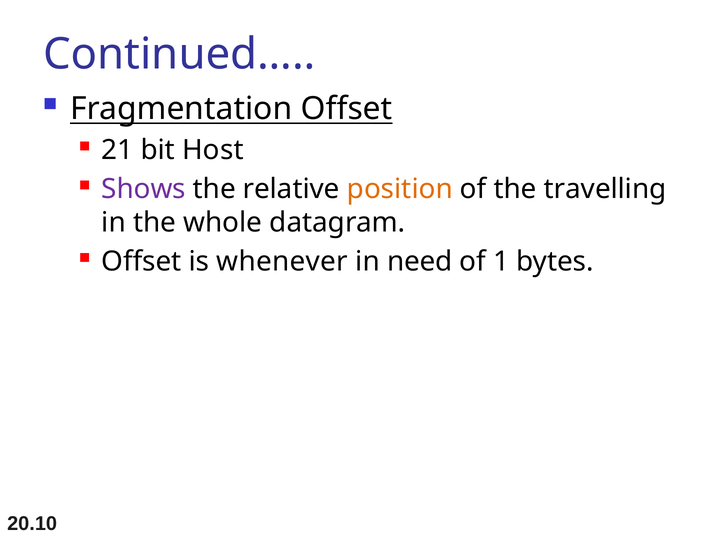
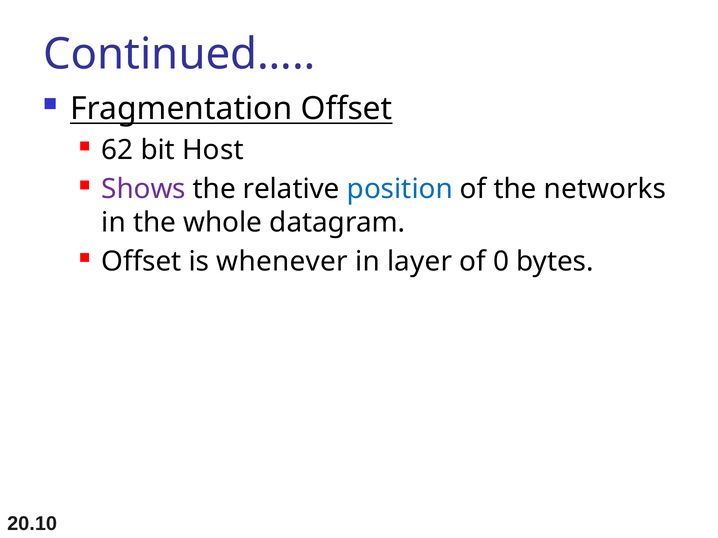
21: 21 -> 62 (117, 150)
position colour: orange -> blue (400, 189)
travelling: travelling -> networks (605, 189)
need: need -> layer (420, 262)
1: 1 -> 0 (501, 262)
